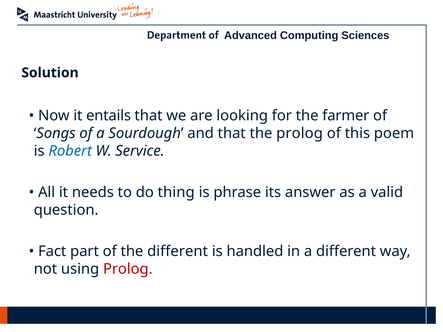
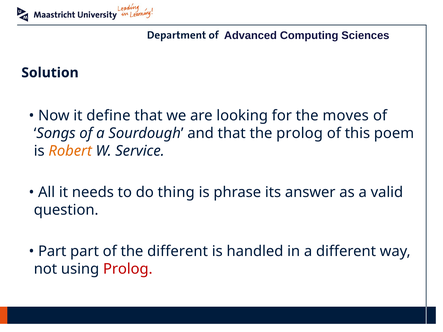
entails: entails -> define (108, 116)
farmer: farmer -> moves (346, 116)
Robert colour: blue -> orange (70, 151)
Fact: Fact -> Part (52, 252)
